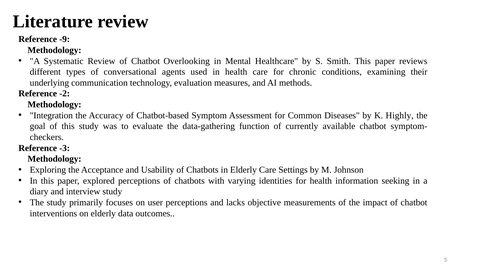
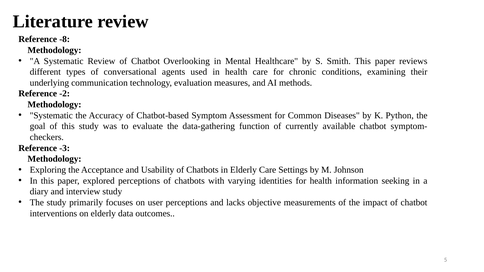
-9: -9 -> -8 (65, 39)
Integration: Integration -> Systematic (51, 116)
Highly: Highly -> Python (400, 116)
